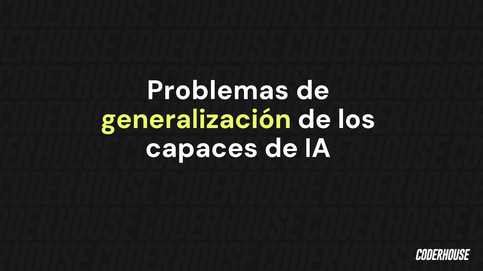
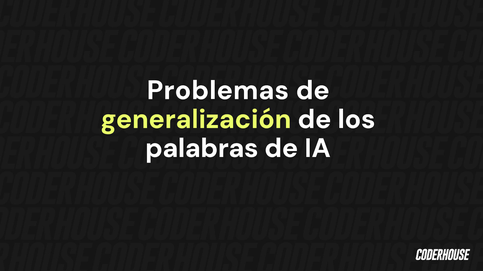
capaces: capaces -> palabras (202, 148)
